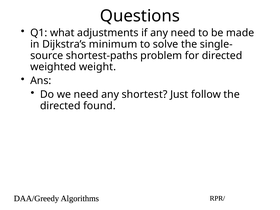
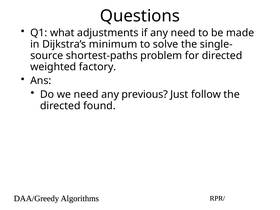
weight: weight -> factory (98, 67)
shortest: shortest -> previous (145, 94)
